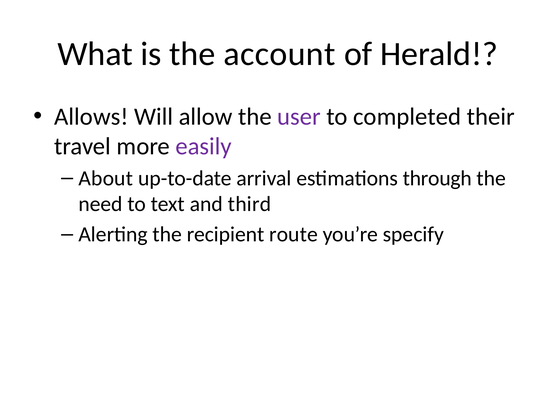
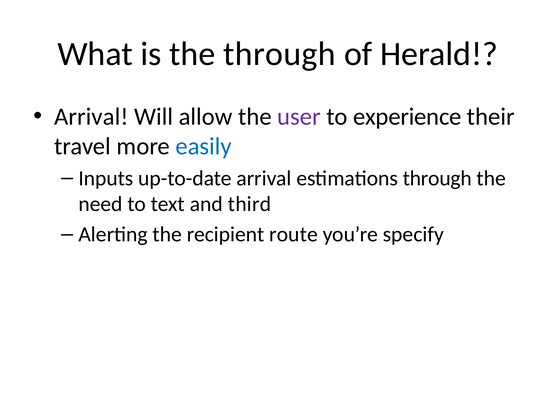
the account: account -> through (279, 54)
Allows: Allows -> Arrival (91, 117)
completed: completed -> experience (407, 117)
easily colour: purple -> blue (204, 146)
About: About -> Inputs (106, 178)
